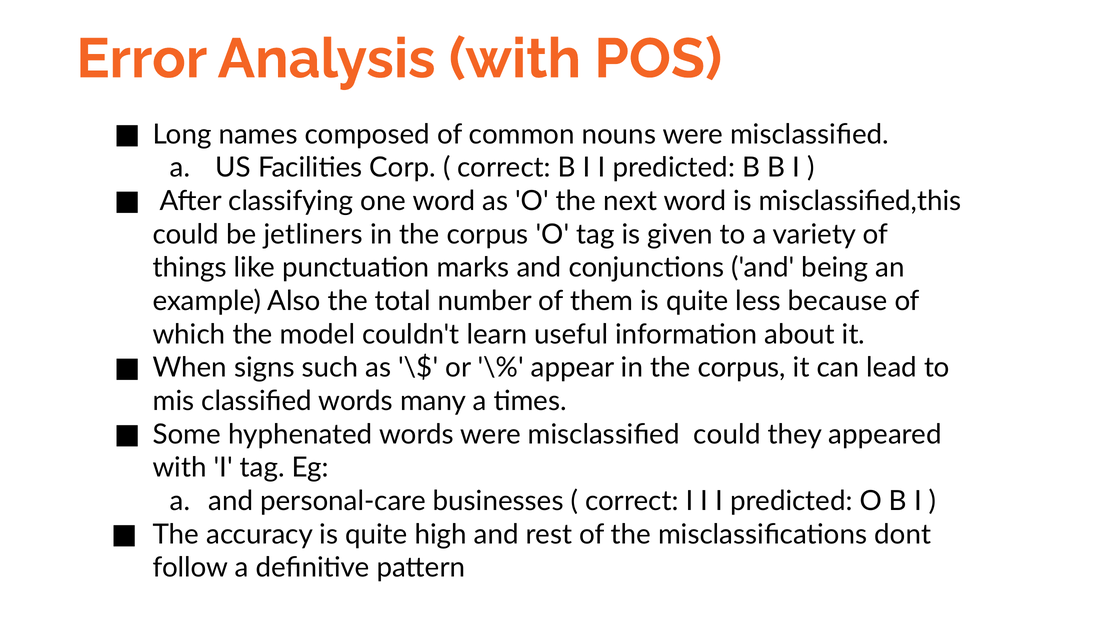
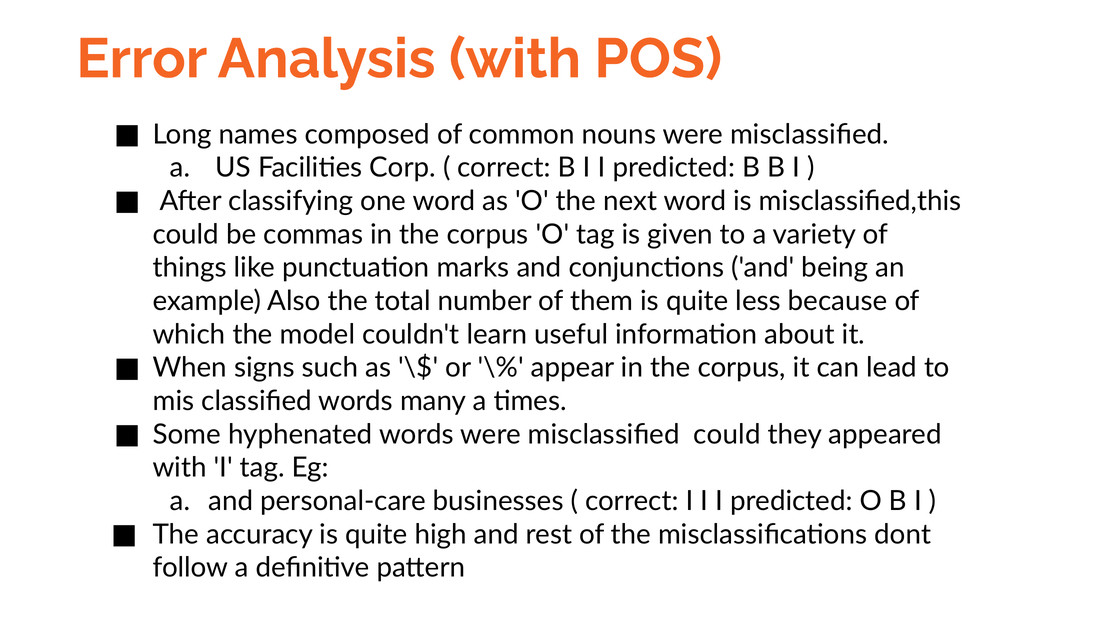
jetliners: jetliners -> commas (313, 235)
